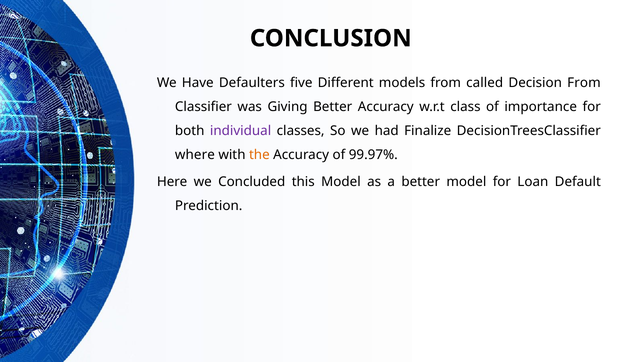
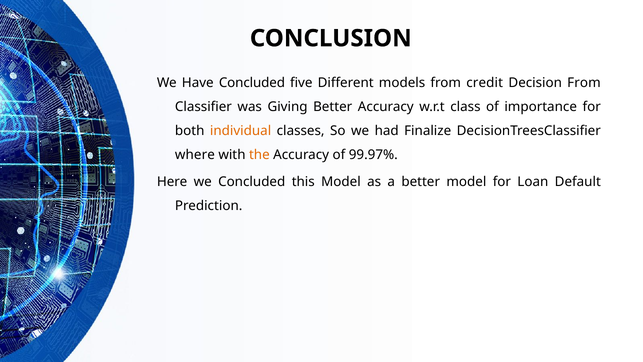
Have Defaulters: Defaulters -> Concluded (252, 83)
called: called -> credit (485, 83)
individual colour: purple -> orange (241, 131)
